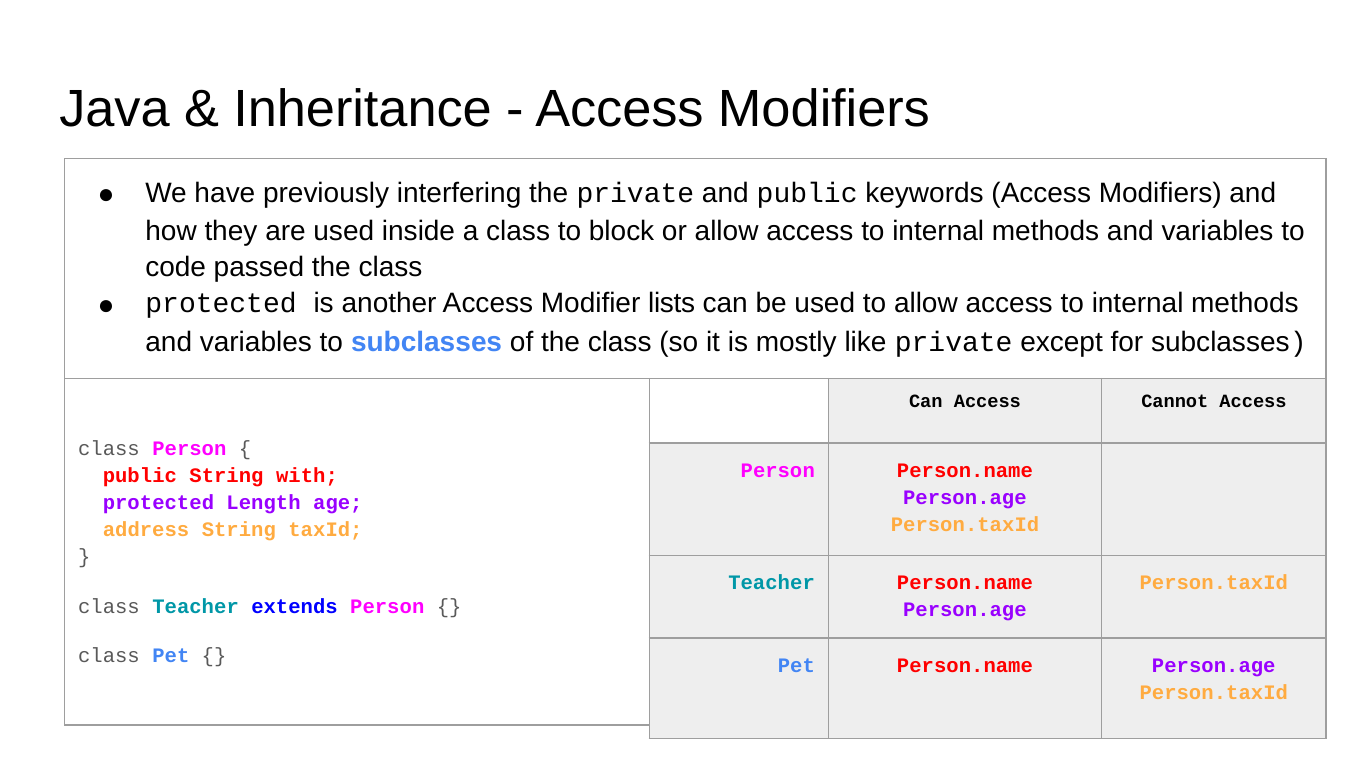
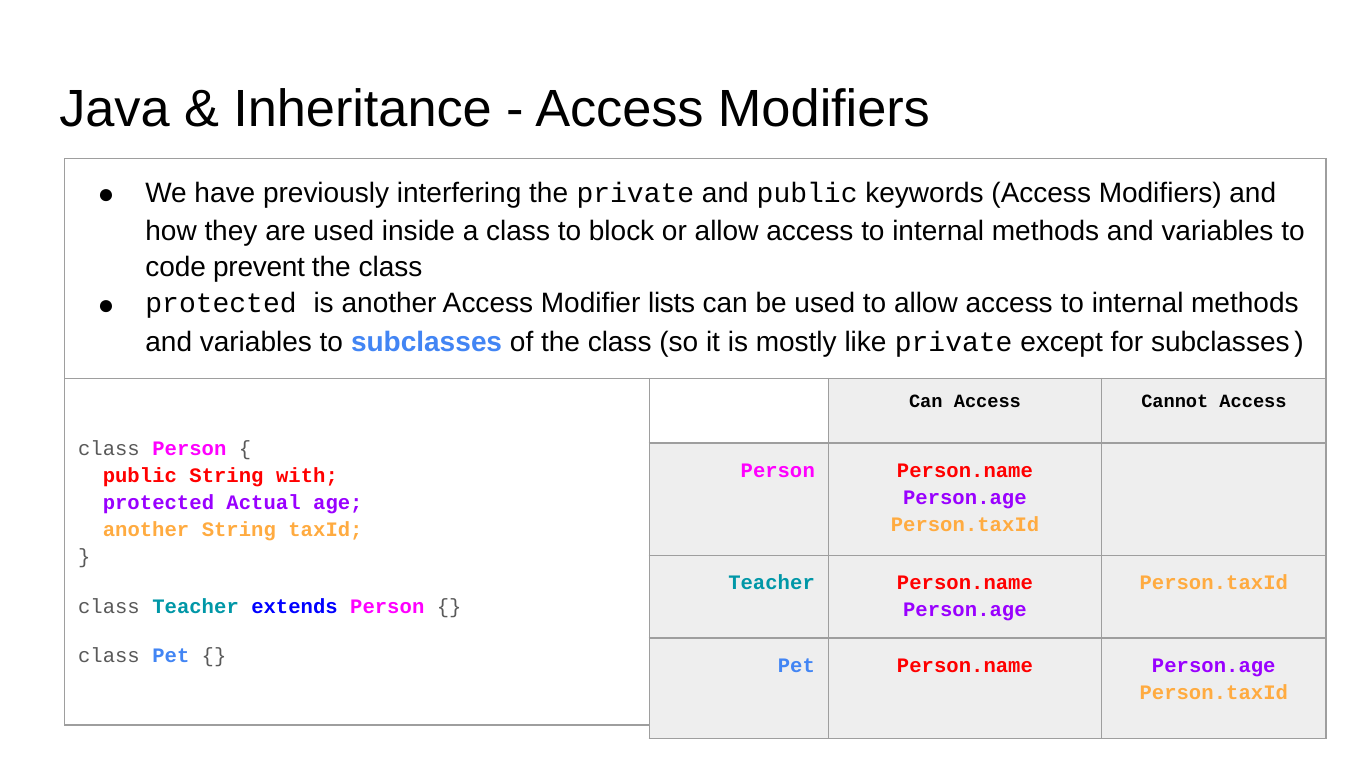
passed: passed -> prevent (259, 268)
Length: Length -> Actual (264, 503)
address: address -> another (146, 530)
